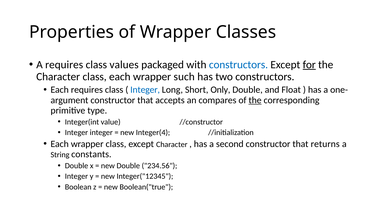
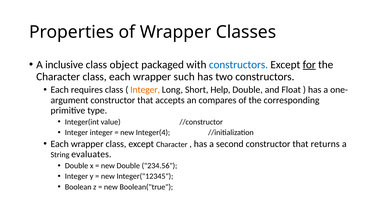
A requires: requires -> inclusive (64, 65)
values: values -> object (124, 65)
Integer colour: blue -> orange (145, 90)
Only: Only -> Help (220, 90)
the underline: present -> none (255, 100)
constants: constants -> evaluates (91, 154)
